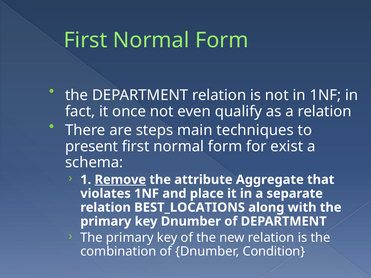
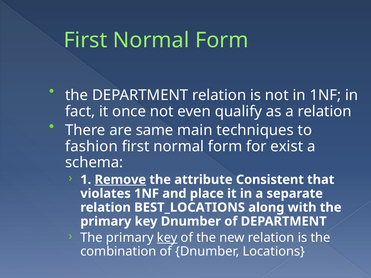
steps: steps -> same (155, 130)
present: present -> fashion (91, 147)
Aggregate: Aggregate -> Consistent (270, 180)
key underline: none -> present (167, 238)
Condition: Condition -> Locations (274, 252)
